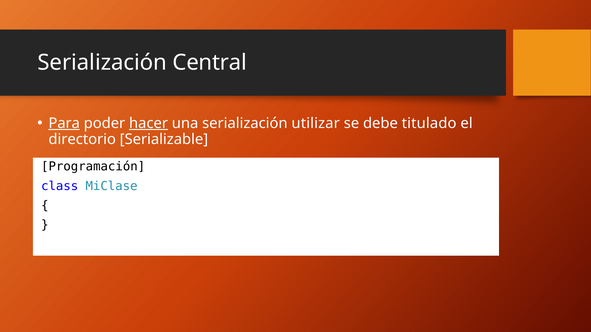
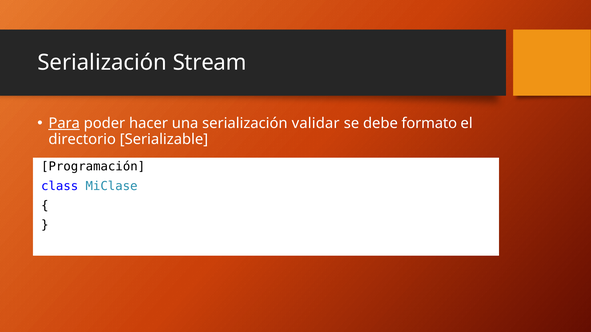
Central: Central -> Stream (210, 63)
hacer underline: present -> none (148, 123)
utilizar: utilizar -> validar (316, 123)
titulado: titulado -> formato (429, 123)
